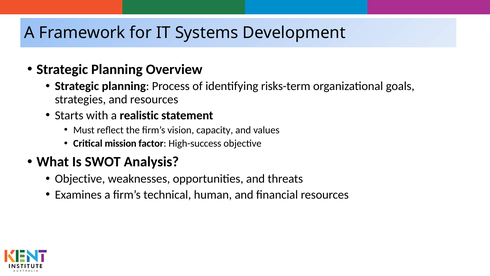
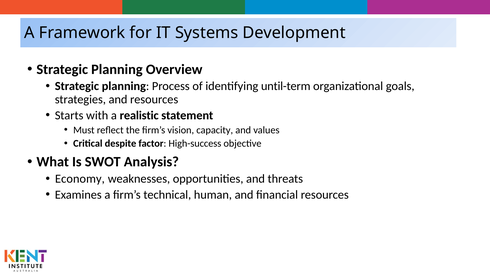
risks-term: risks-term -> until-term (286, 86)
mission: mission -> despite (121, 143)
Objective: Objective -> Economy (80, 179)
